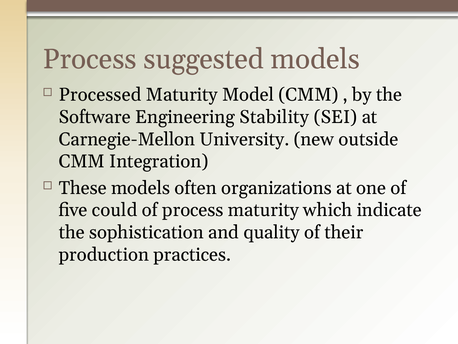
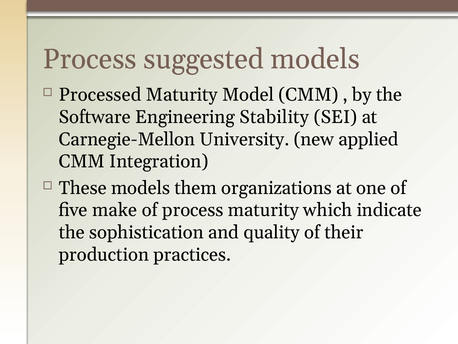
outside: outside -> applied (368, 139)
often: often -> them (196, 188)
could: could -> make (115, 210)
